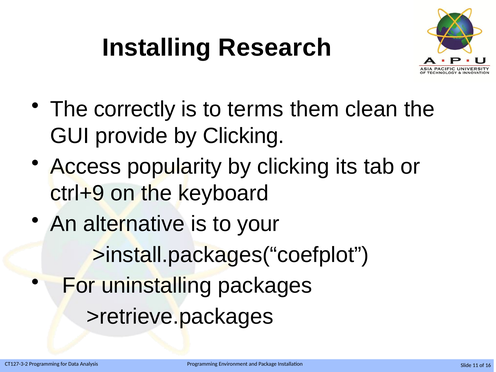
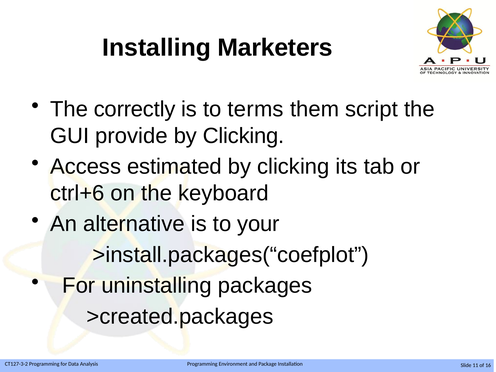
Research: Research -> Marketers (275, 48)
clean: clean -> script (372, 109)
popularity: popularity -> estimated (174, 167)
ctrl+9: ctrl+9 -> ctrl+6 (77, 193)
>retrieve.packages: >retrieve.packages -> >created.packages (180, 317)
